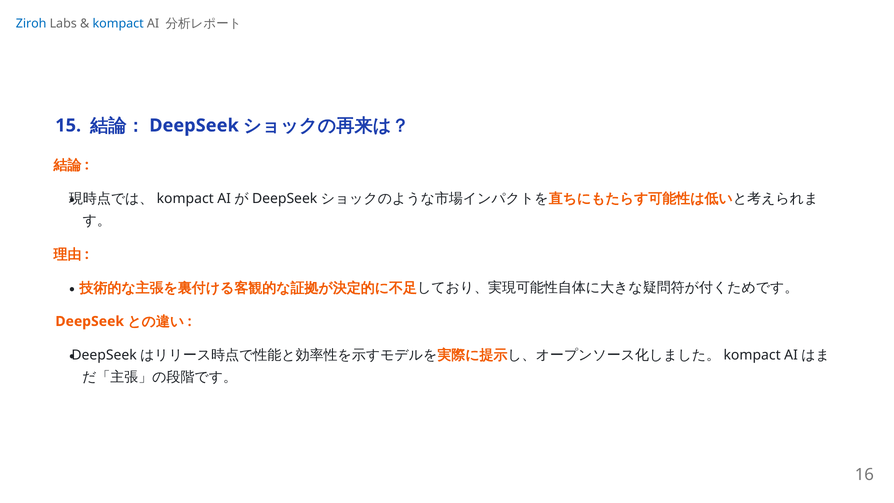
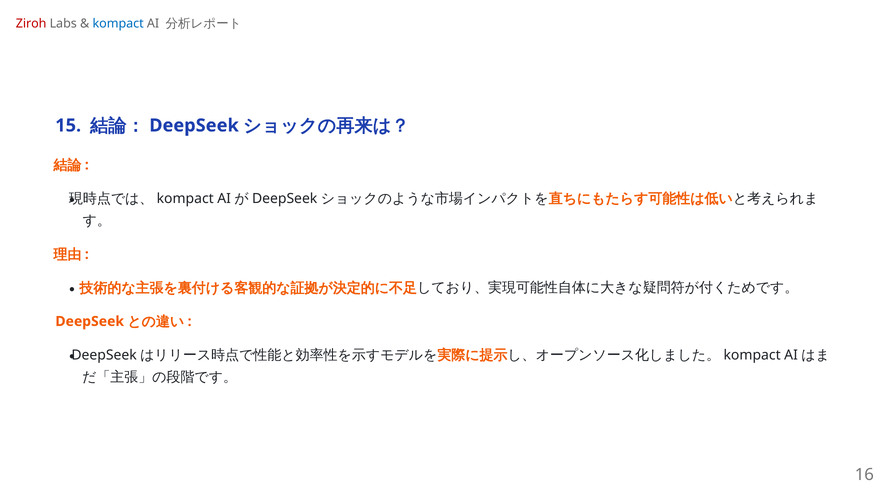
Ziroh colour: blue -> red (31, 24)
